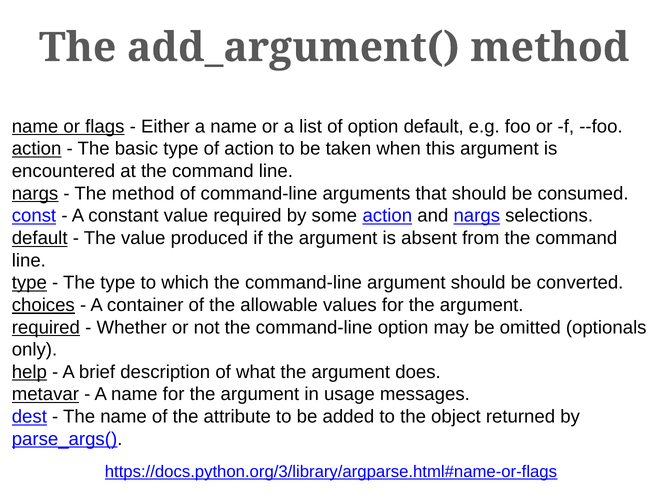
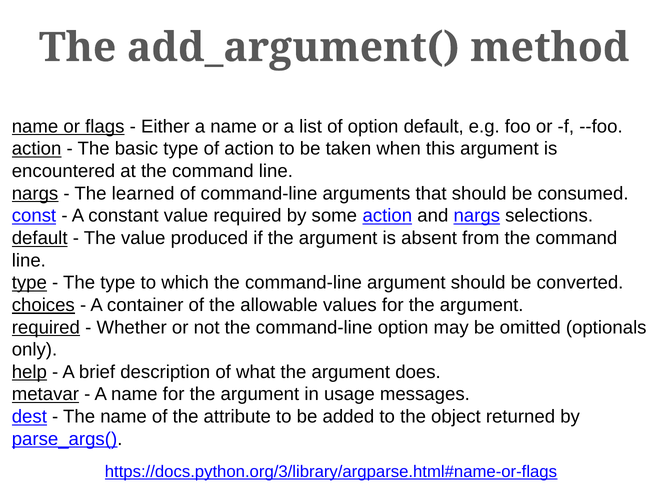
The method: method -> learned (143, 193)
